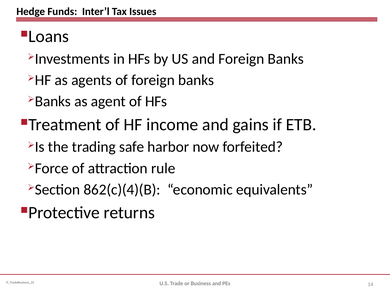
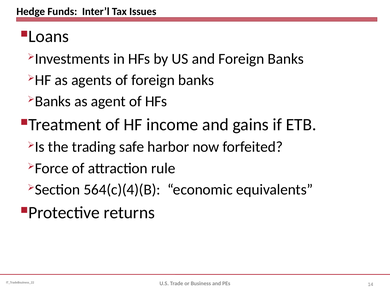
862(c)(4)(B: 862(c)(4)(B -> 564(c)(4)(B (122, 189)
